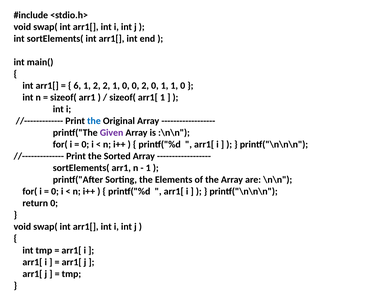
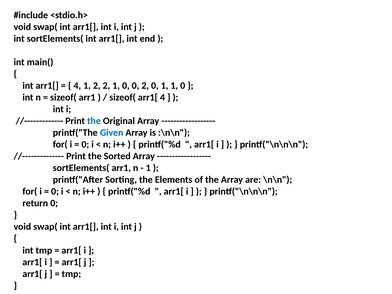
6: 6 -> 4 (77, 86)
arr1[ 1: 1 -> 4 (163, 97)
Given colour: purple -> blue (112, 133)
